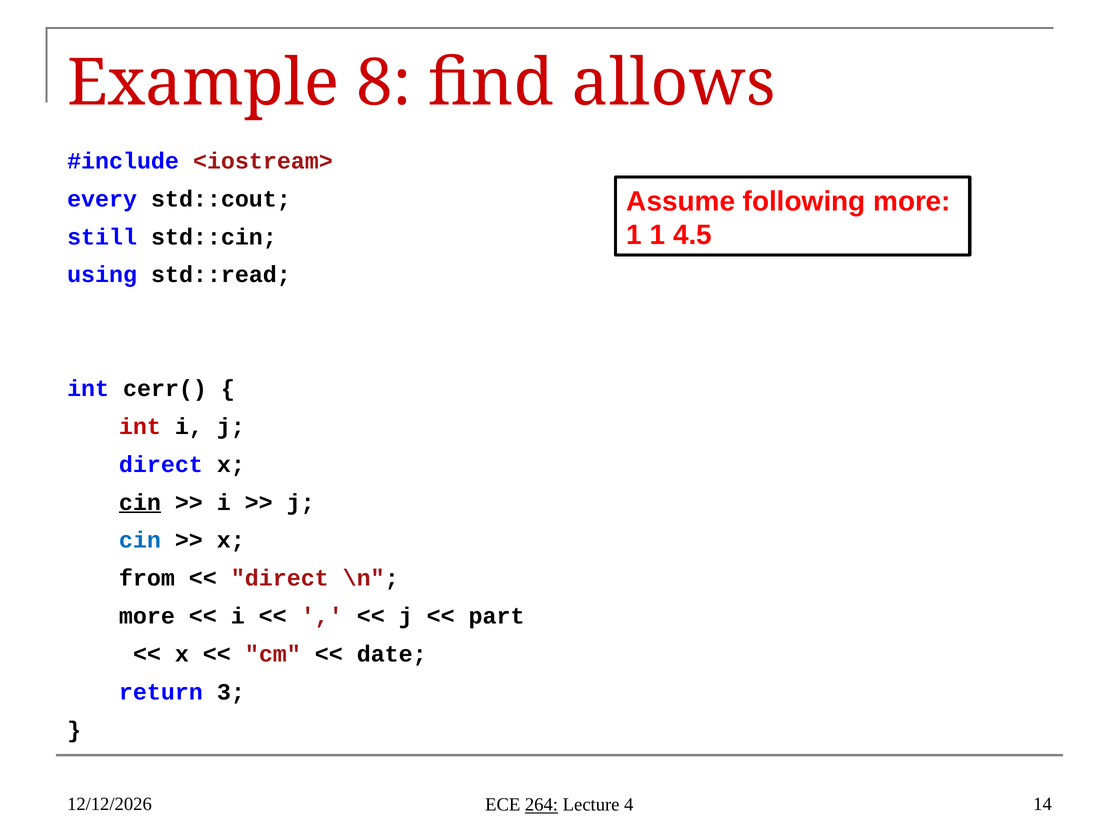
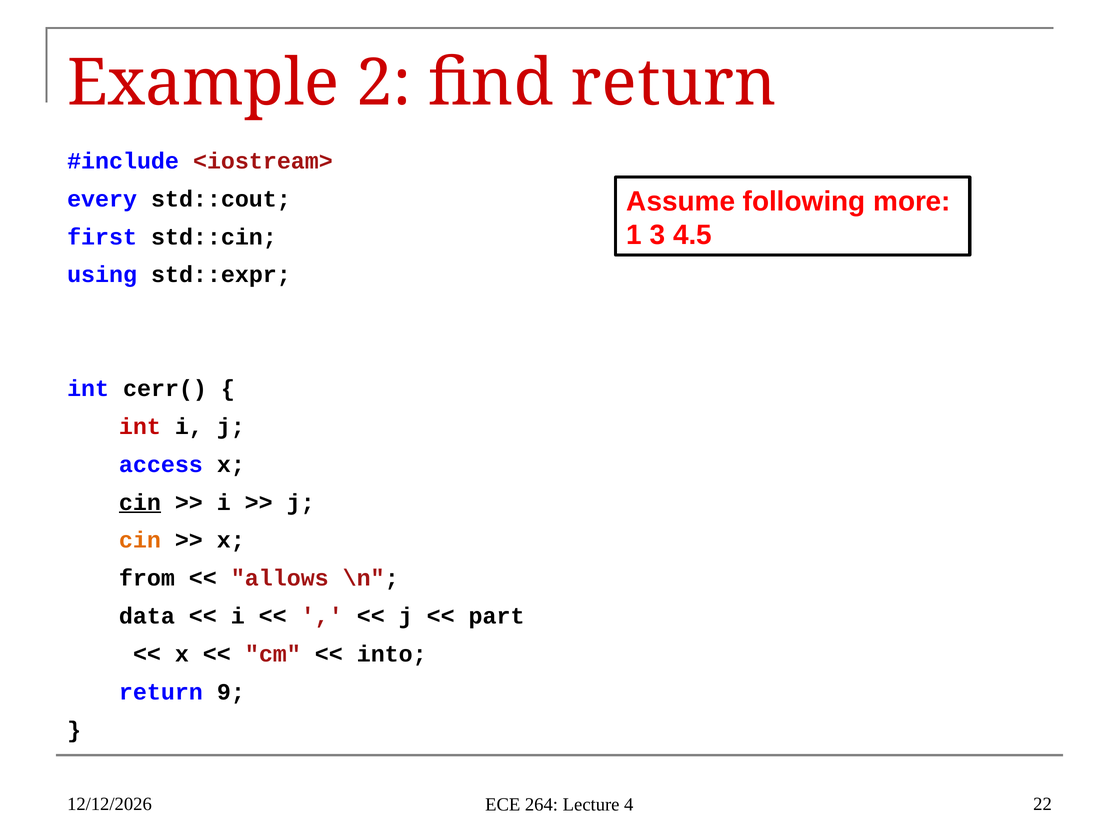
8: 8 -> 2 (384, 83)
find allows: allows -> return (674, 83)
1 1: 1 -> 3 (658, 235)
still: still -> first (102, 237)
std::read: std::read -> std::expr (221, 275)
direct: direct -> access (161, 465)
cin colour: blue -> orange (140, 540)
direct: direct -> allows (280, 578)
more: more -> data (147, 616)
date: date -> into (392, 654)
3: 3 -> 9 (231, 692)
264 underline: present -> none (541, 805)
14: 14 -> 22 (1043, 804)
